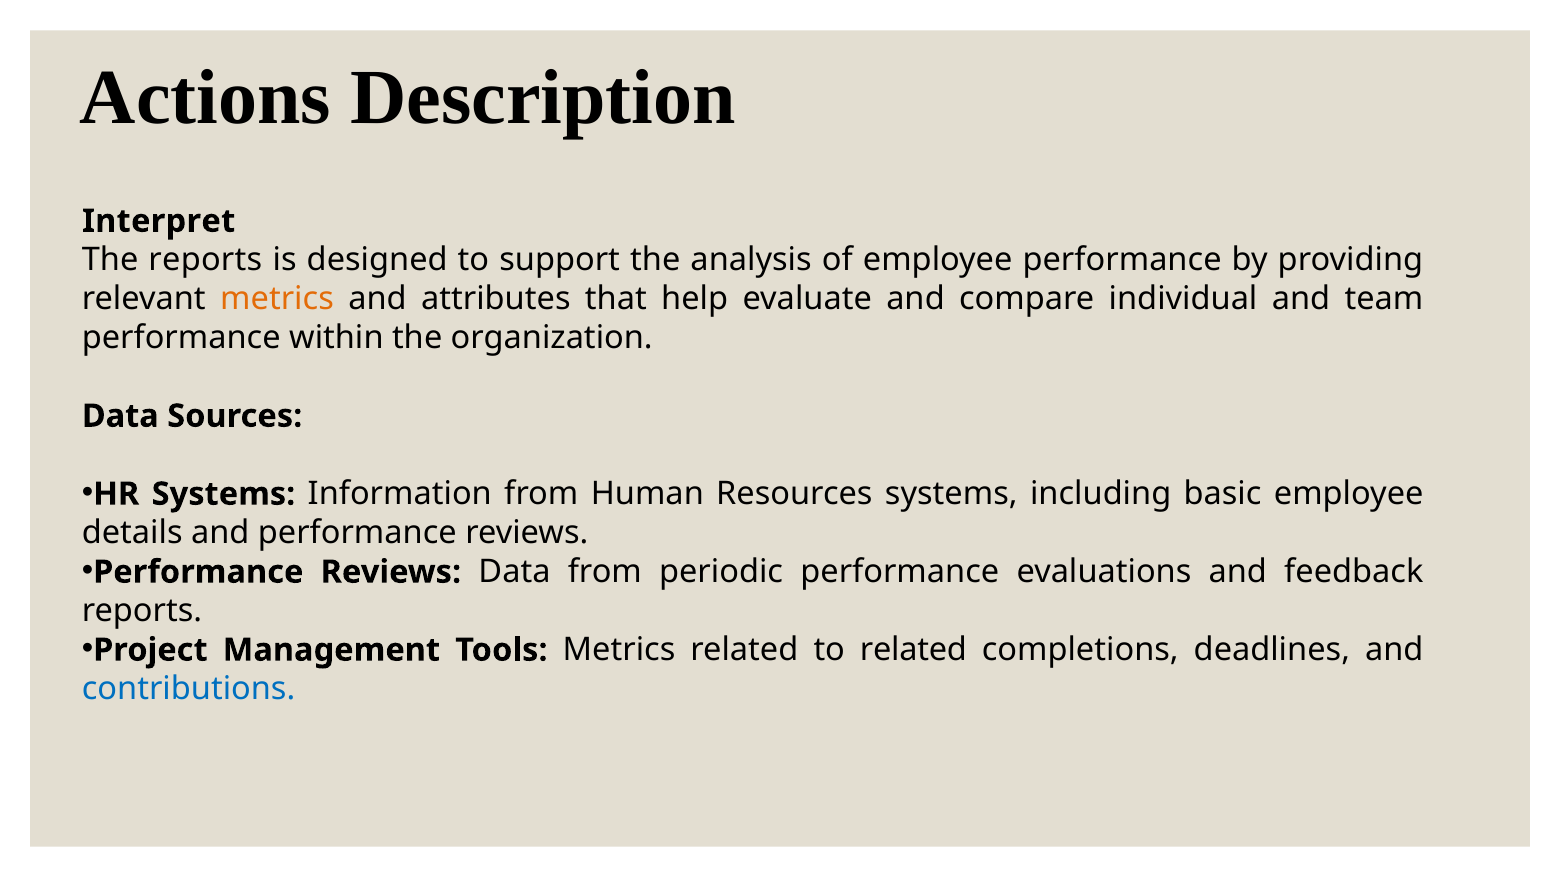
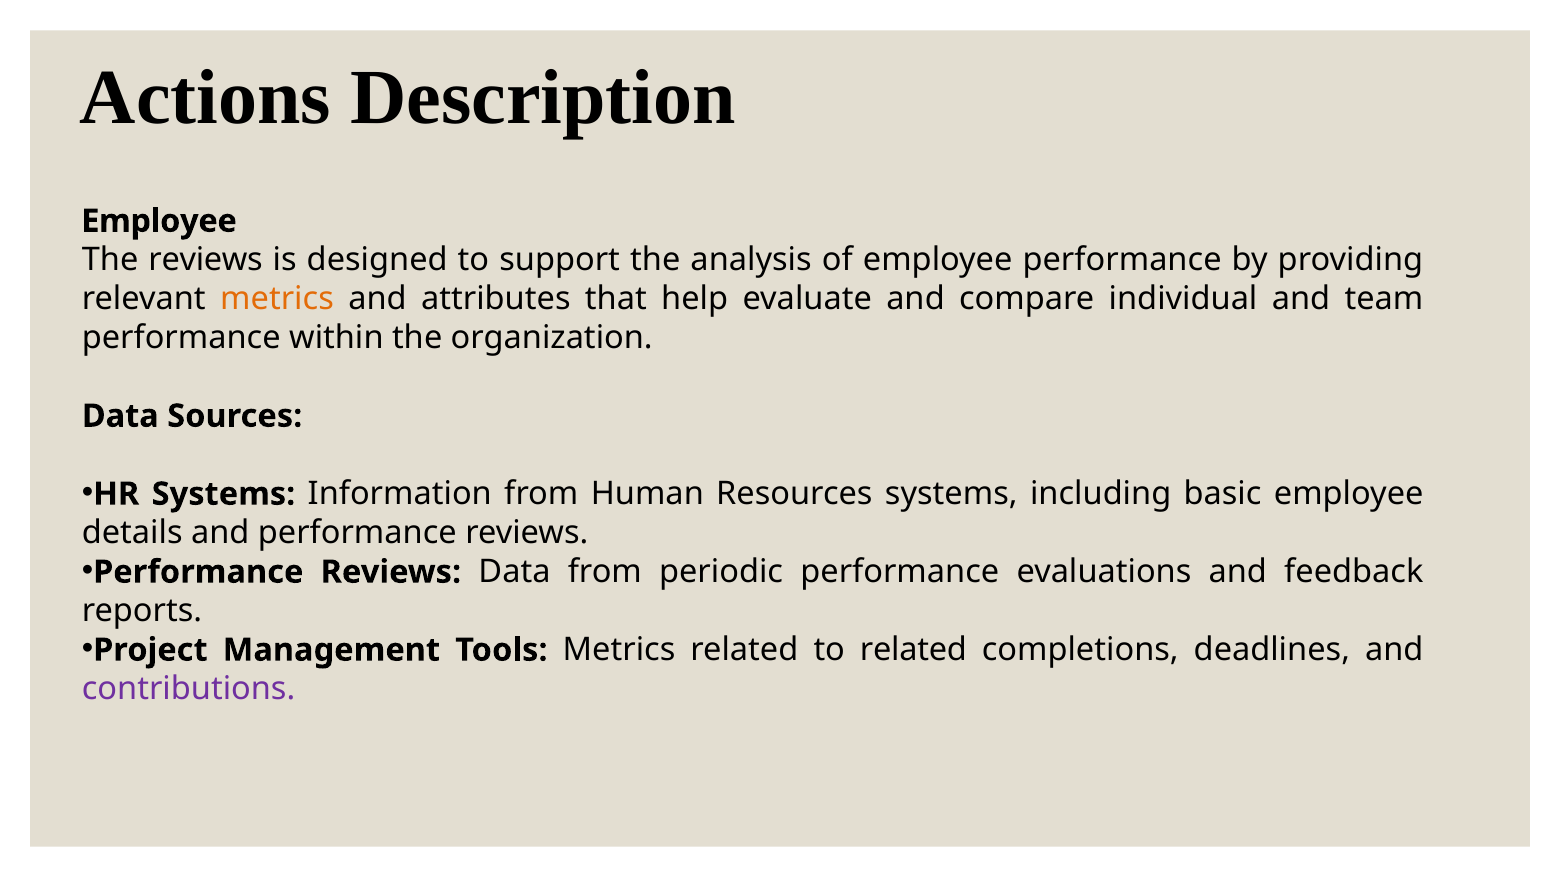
Interpret: Interpret -> Employee (159, 221)
The reports: reports -> reviews (206, 260)
contributions colour: blue -> purple (189, 689)
